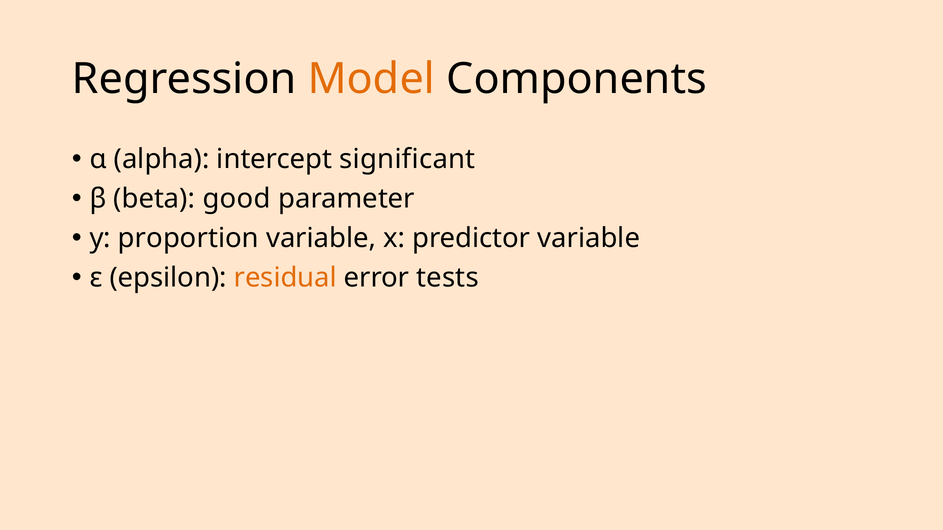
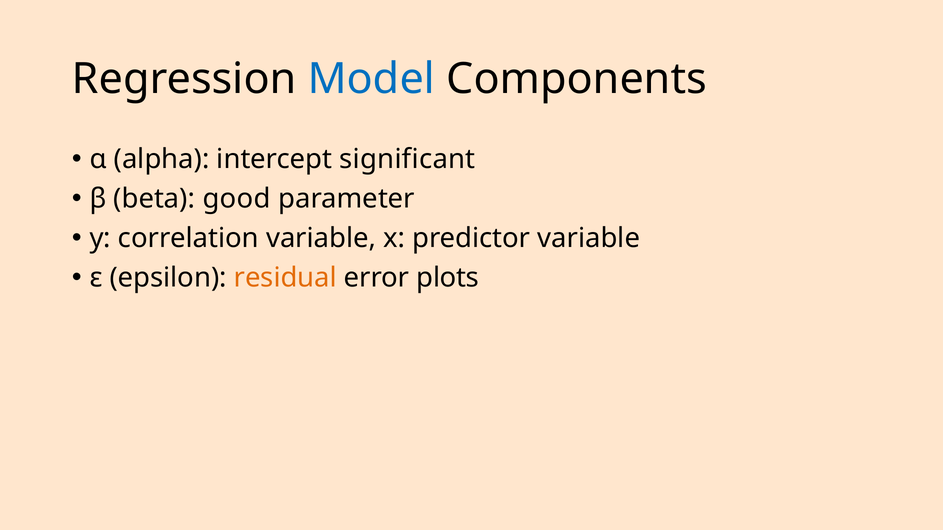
Model colour: orange -> blue (371, 79)
proportion: proportion -> correlation (188, 239)
tests: tests -> plots (448, 278)
